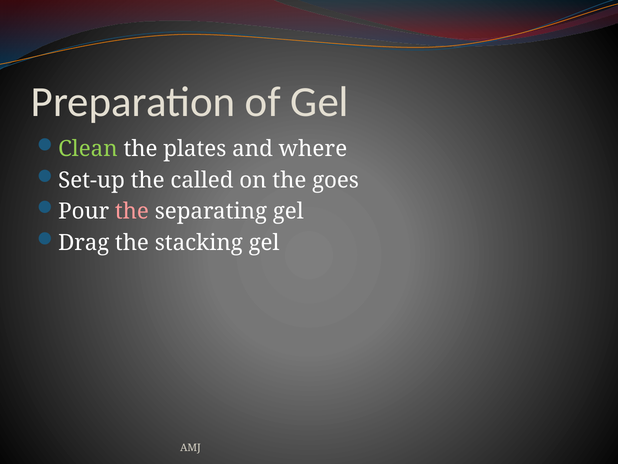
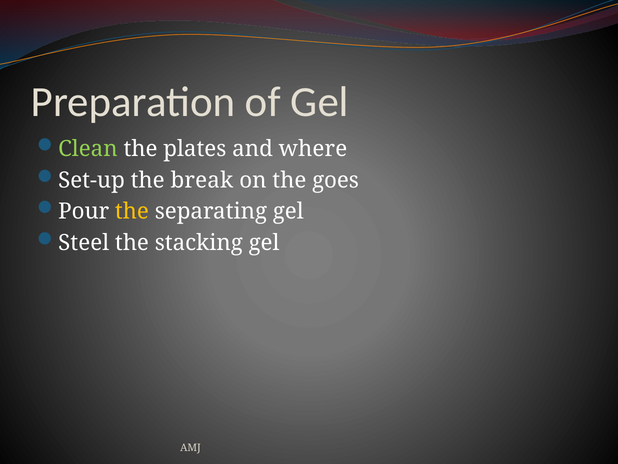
called: called -> break (202, 180)
the colour: pink -> yellow (132, 211)
Drag: Drag -> Steel (84, 242)
